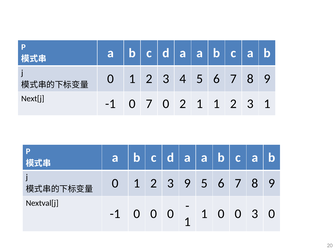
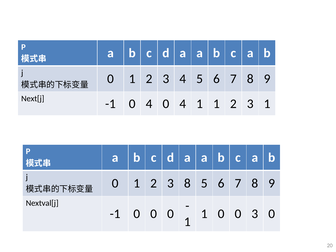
-1 0 7: 7 -> 4 (149, 104)
2: 2 -> 4 (183, 104)
3 9: 9 -> 8 (187, 183)
